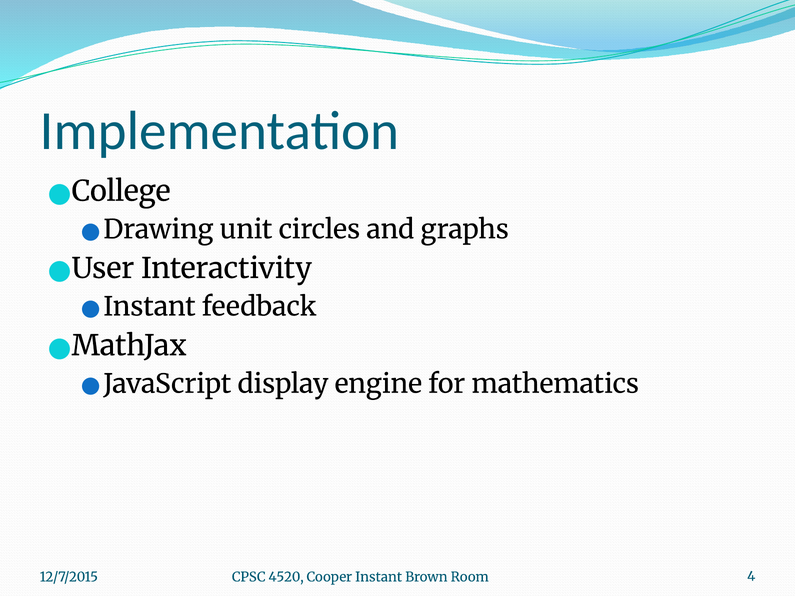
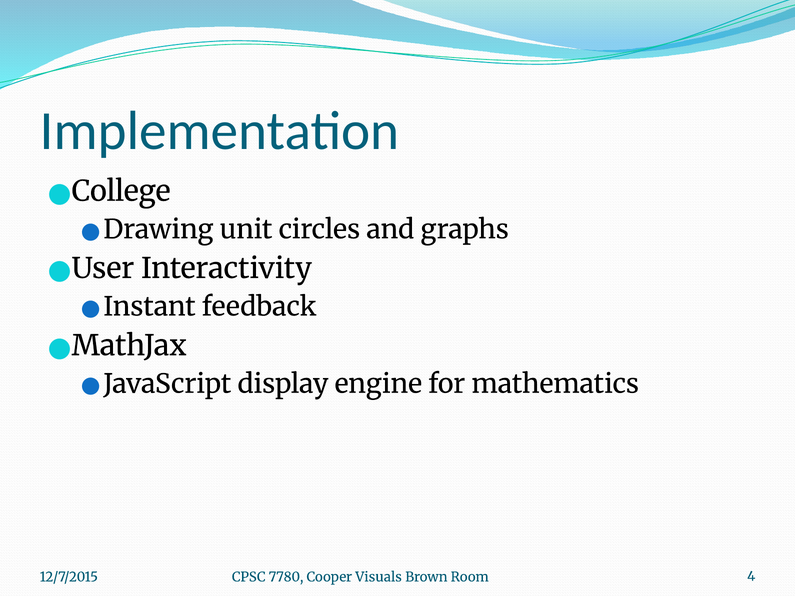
4520: 4520 -> 7780 (286, 577)
Cooper Instant: Instant -> Visuals (379, 577)
